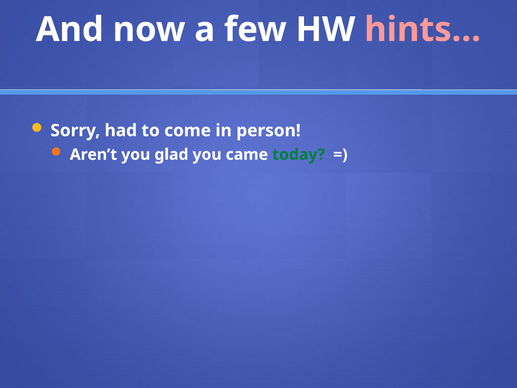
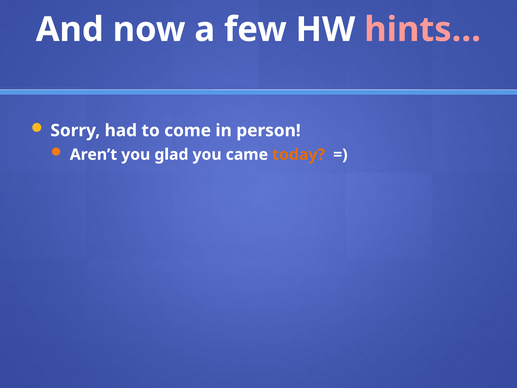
today colour: green -> orange (299, 154)
